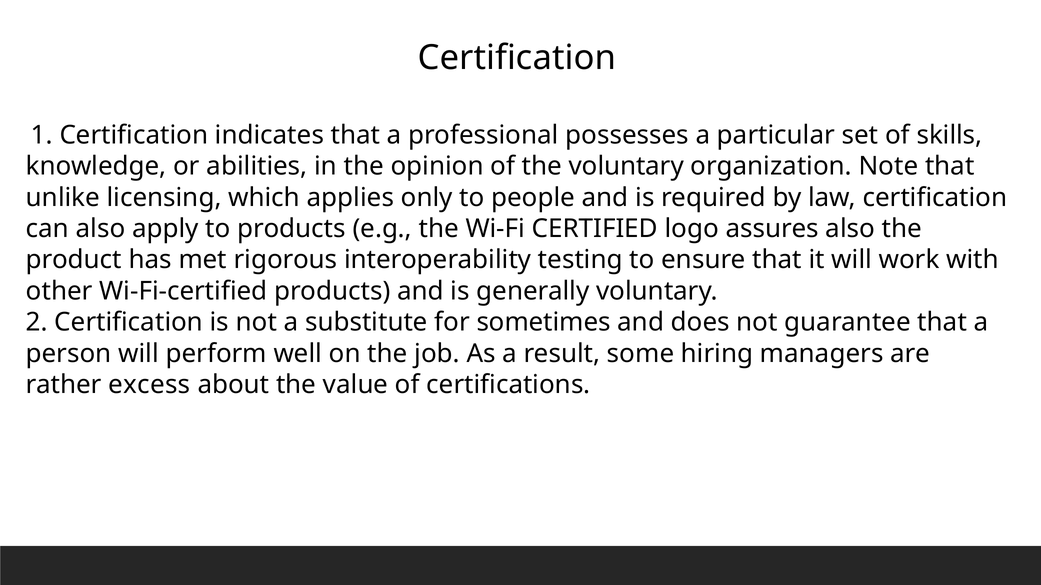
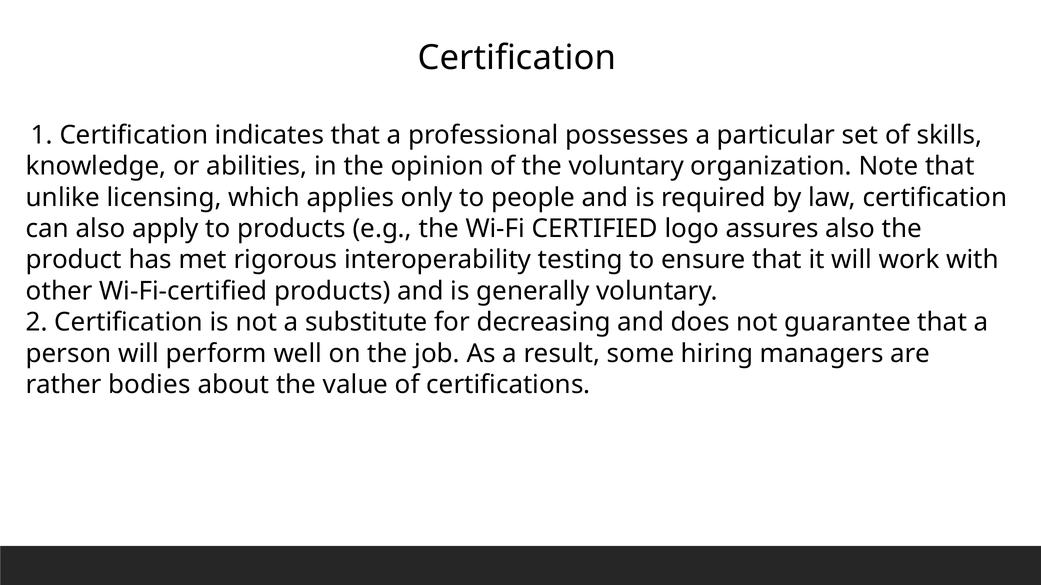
sometimes: sometimes -> decreasing (544, 323)
excess: excess -> bodies (149, 385)
